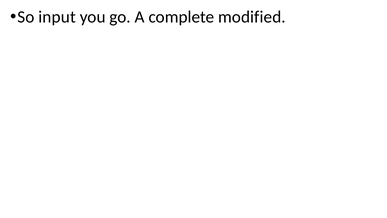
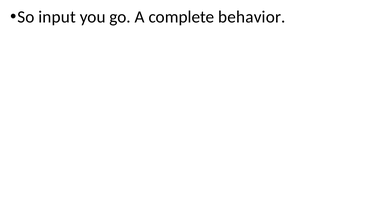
modified: modified -> behavior (252, 17)
